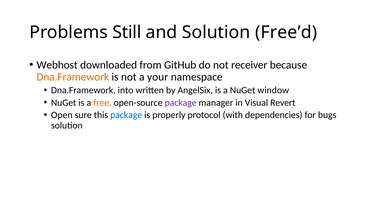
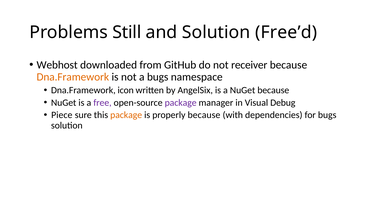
a your: your -> bugs (158, 77)
into: into -> icon (126, 90)
NuGet window: window -> because (273, 90)
free colour: orange -> purple (102, 103)
Revert: Revert -> Debug (283, 103)
Open: Open -> Piece (62, 115)
package colour: blue -> orange (126, 115)
properly protocol: protocol -> because (204, 115)
